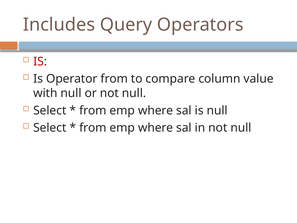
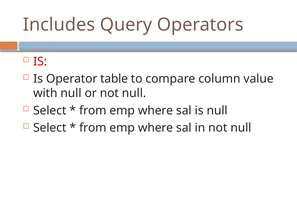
Operator from: from -> table (114, 79)
